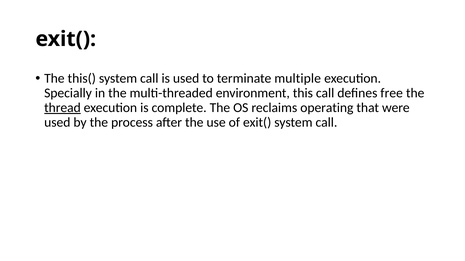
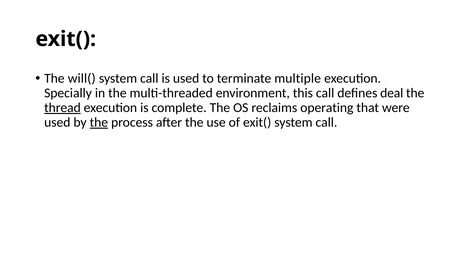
this(: this( -> will( (82, 79)
free: free -> deal (392, 93)
the underline: none -> present (99, 123)
